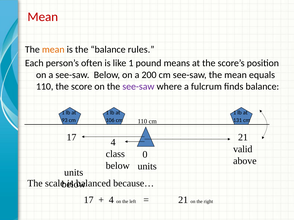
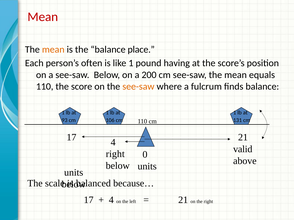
rules: rules -> place (141, 49)
means: means -> having (177, 63)
see-saw colour: purple -> orange (138, 87)
class: class -> right (115, 154)
